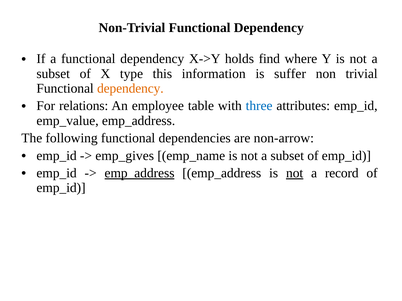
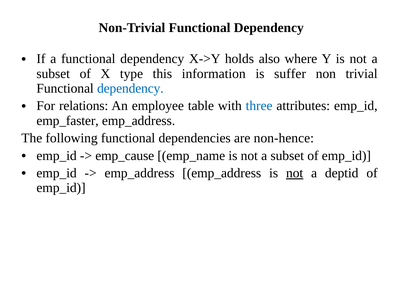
find: find -> also (269, 59)
dependency colour: orange -> blue (130, 89)
emp_value: emp_value -> emp_faster (68, 121)
non-arrow: non-arrow -> non-hence (284, 138)
emp_gives: emp_gives -> emp_cause (125, 156)
emp_address underline: present -> none (140, 173)
record: record -> deptid (342, 173)
